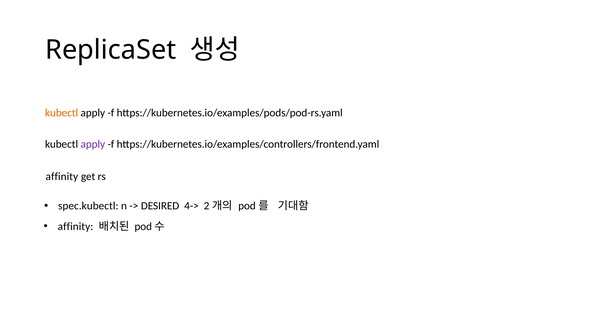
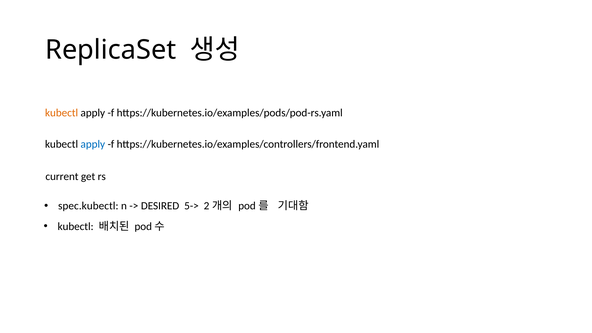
apply colour: purple -> blue (93, 144)
affinity: affinity -> current (62, 177)
4->: 4-> -> 5-> (191, 206)
affinity: affinity -> kubectl (76, 226)
